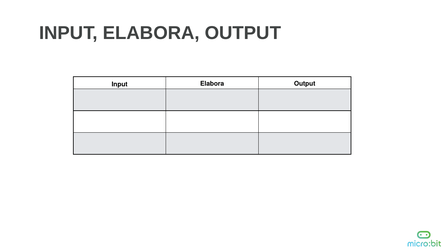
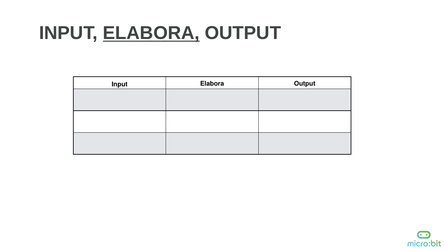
ELABORA underline: none -> present (151, 33)
